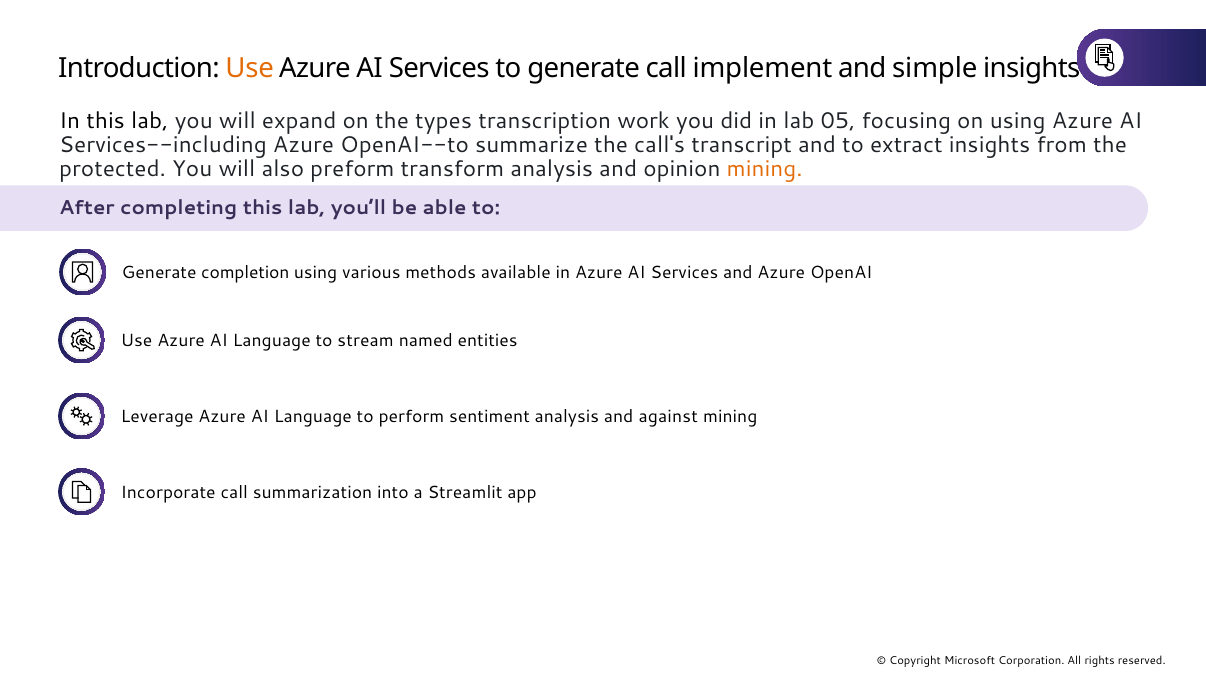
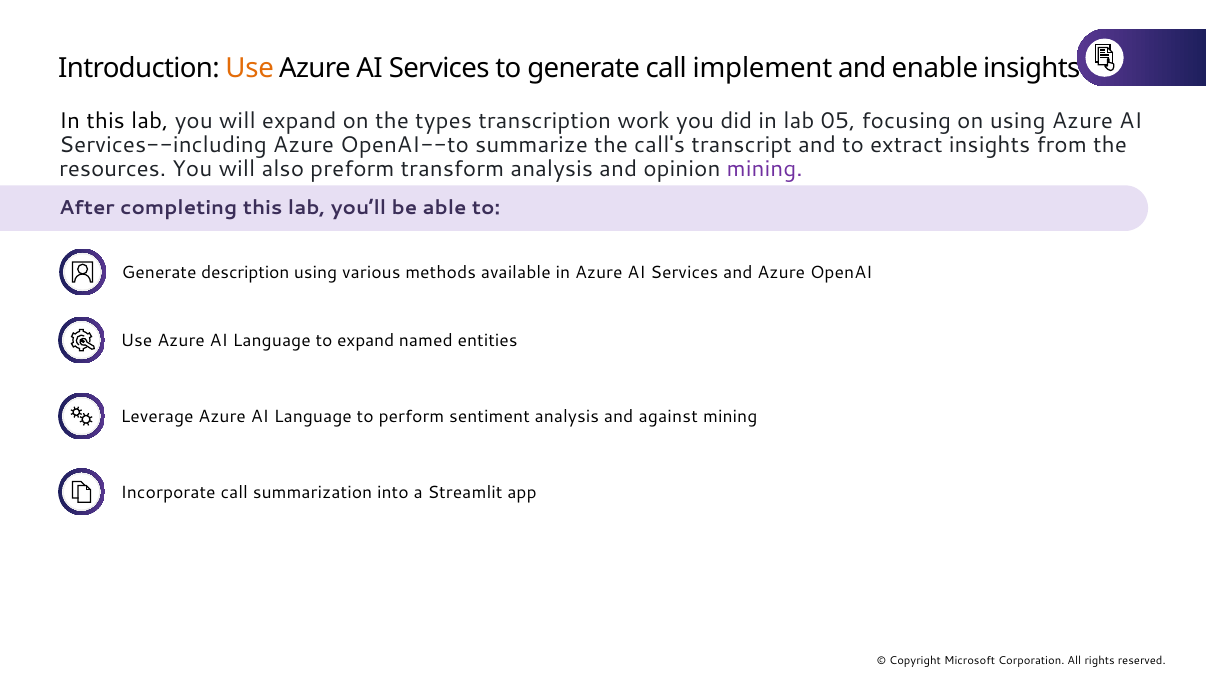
simple: simple -> enable (935, 68)
protected: protected -> resources (113, 169)
mining colour: orange -> purple (765, 169)
completion: completion -> description (245, 273)
to stream: stream -> expand (366, 341)
